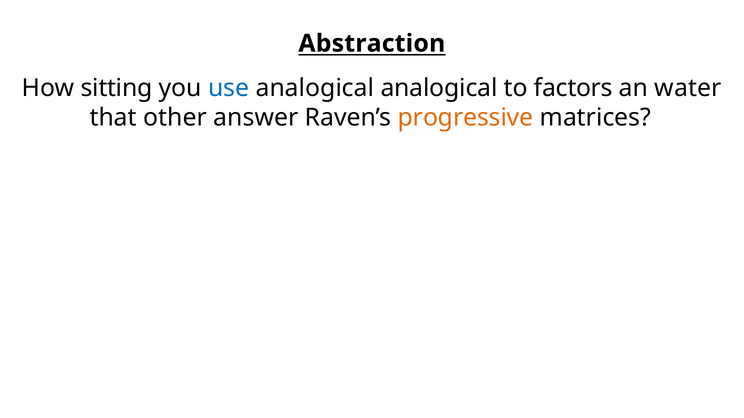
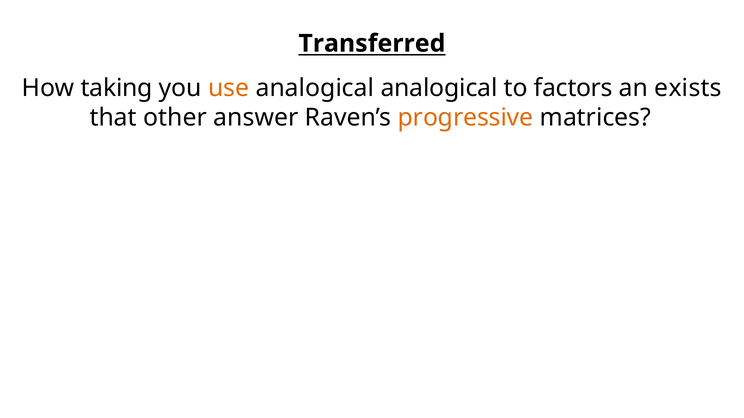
Abstraction: Abstraction -> Transferred (372, 44)
sitting: sitting -> taking (117, 88)
use colour: blue -> orange (229, 88)
water: water -> exists (688, 88)
